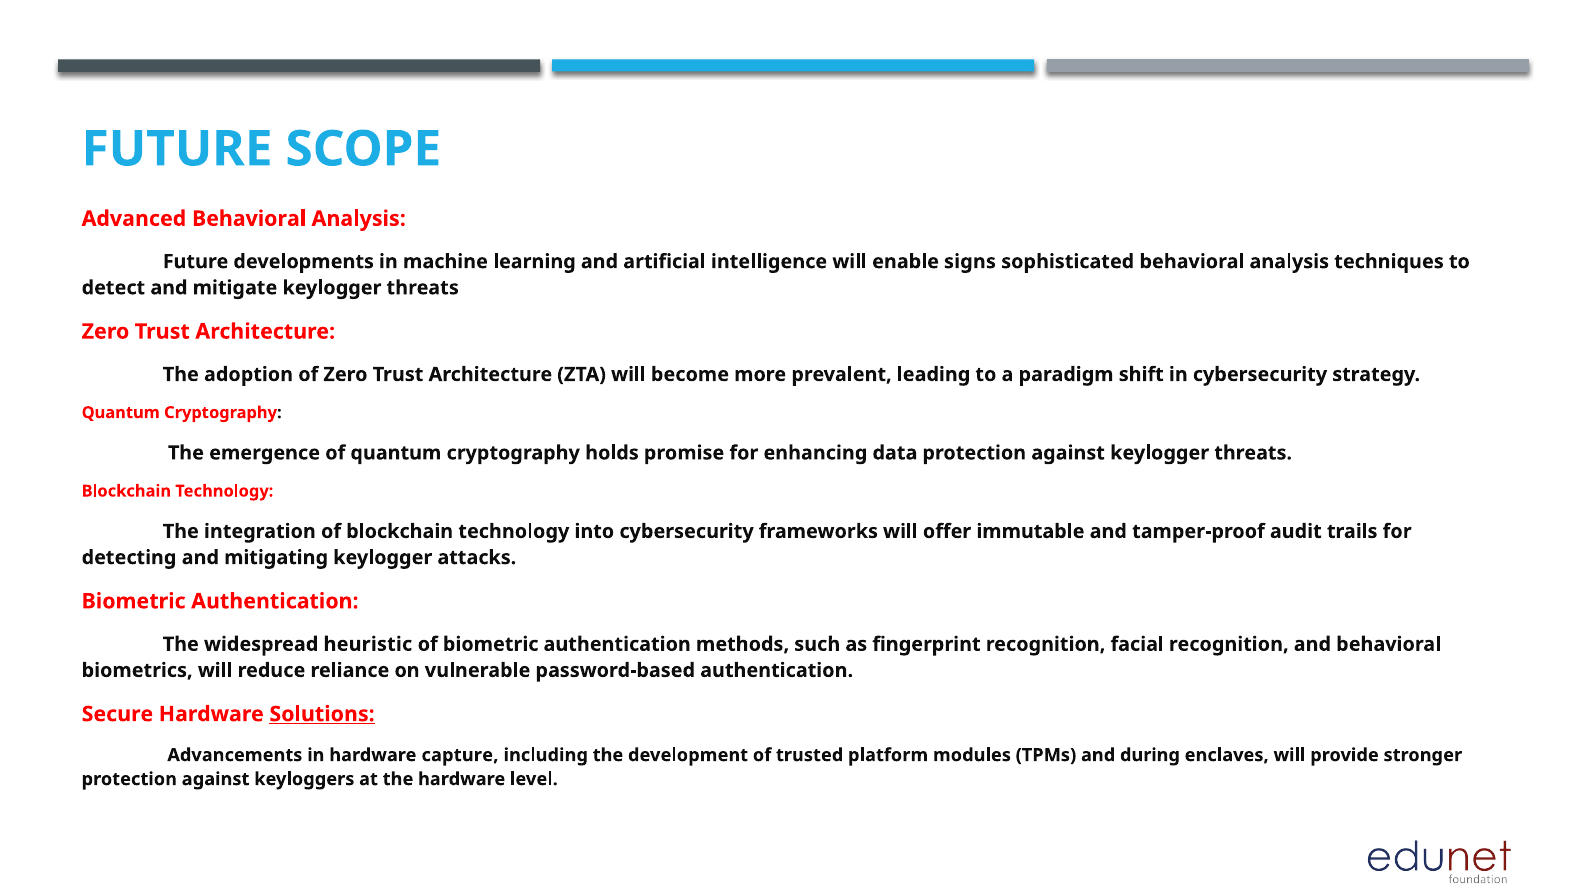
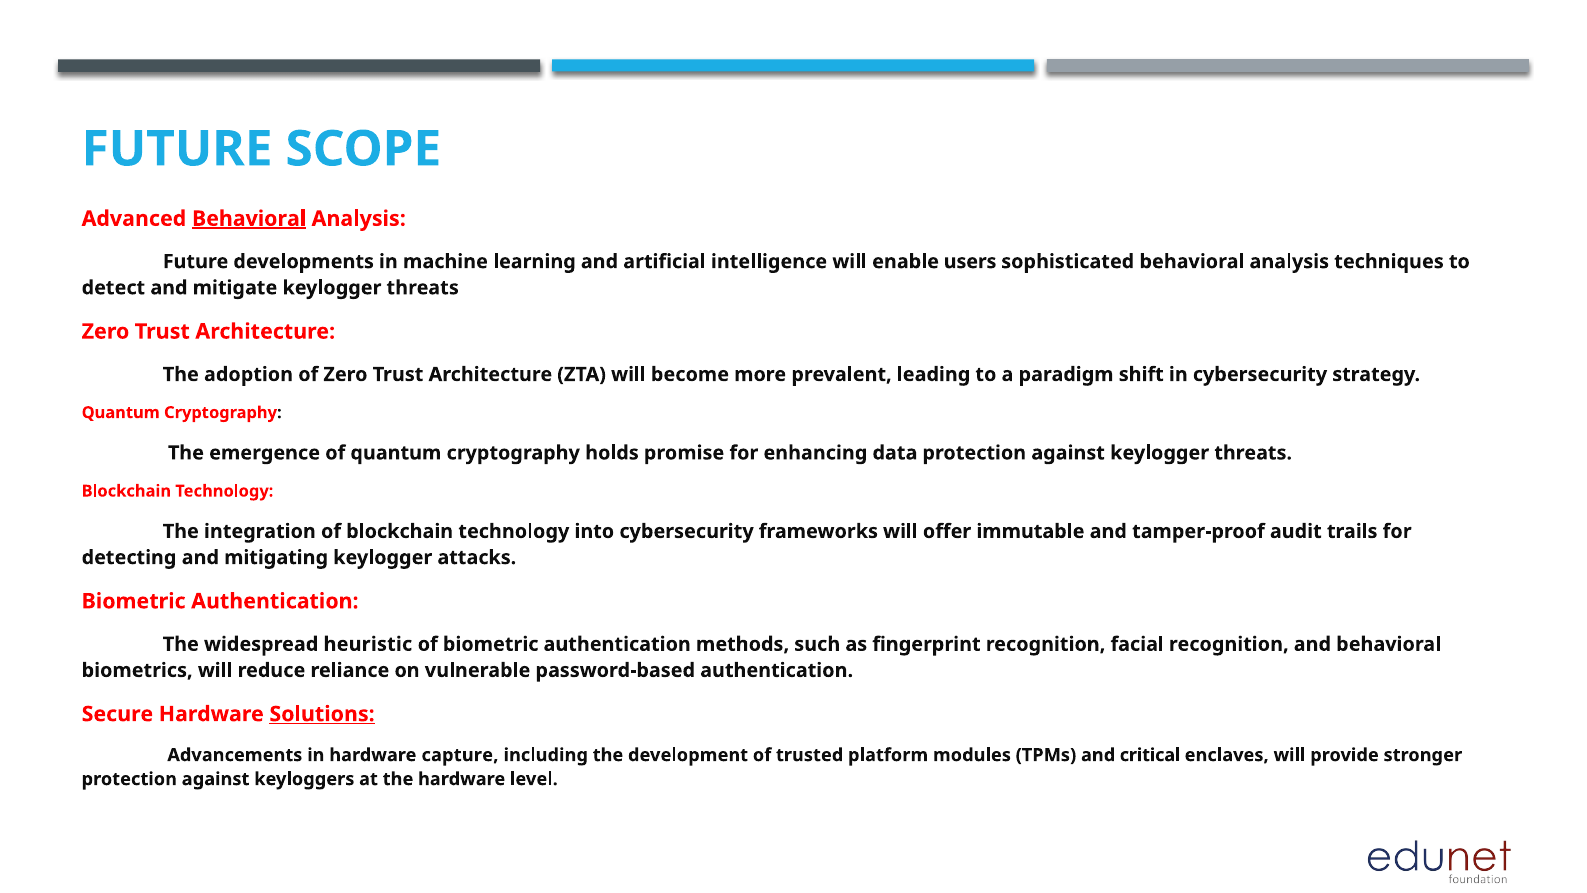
Behavioral underline: none -> present (249, 219)
signs: signs -> users (970, 262)
during: during -> critical (1150, 755)
